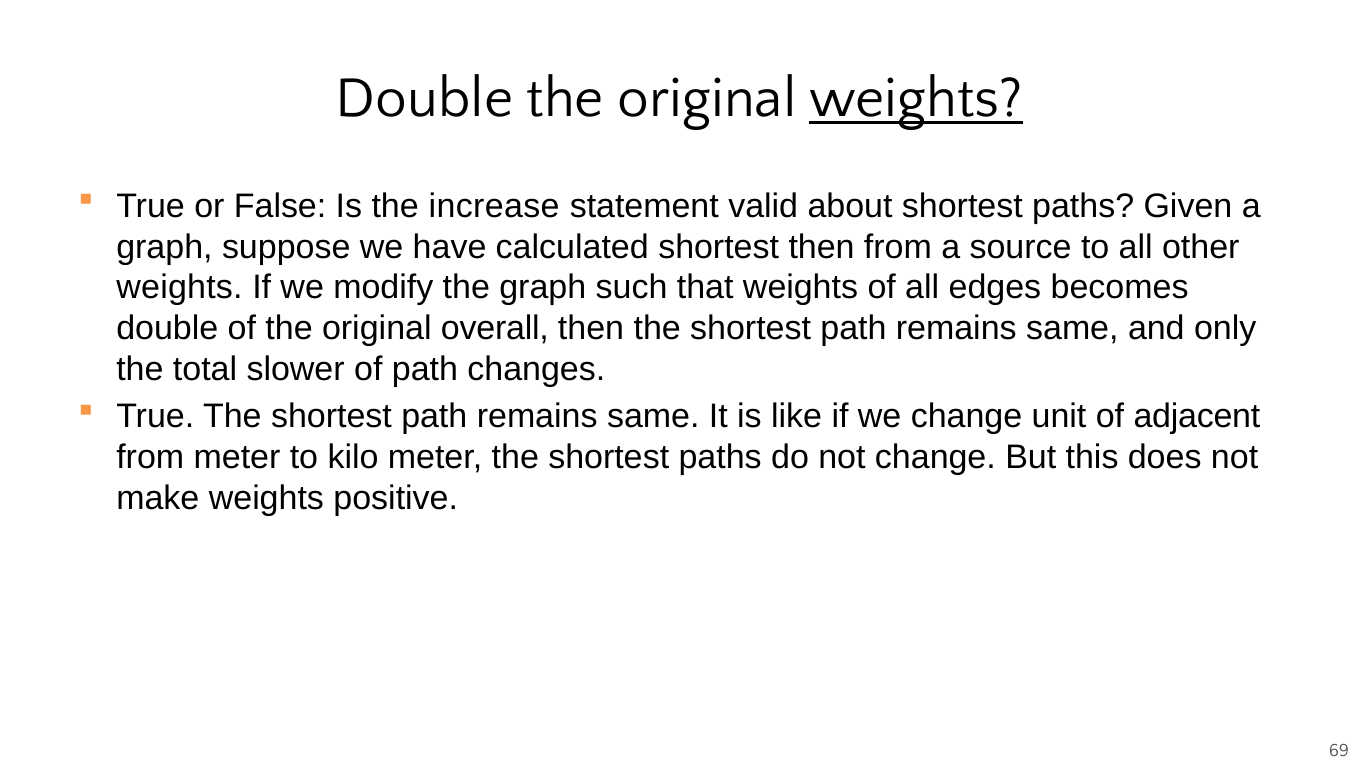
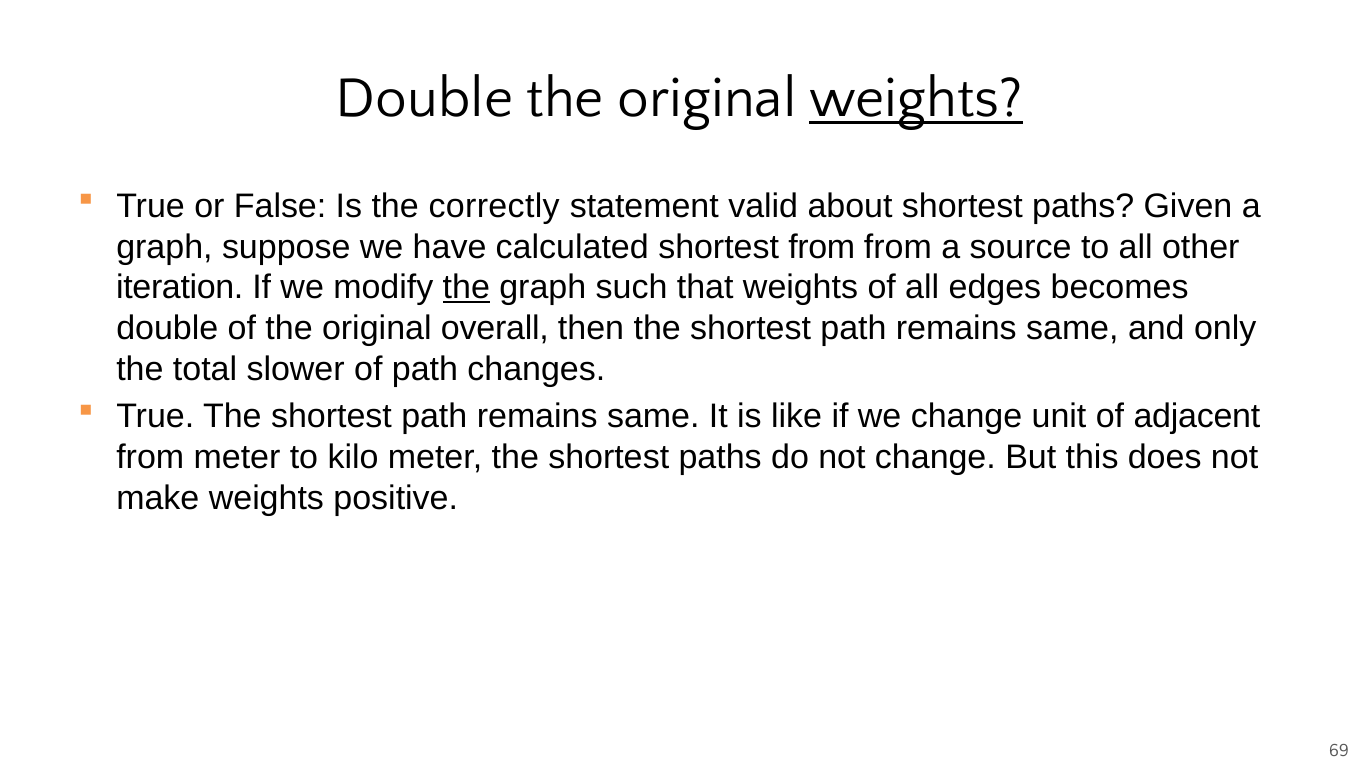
increase: increase -> correctly (494, 206)
shortest then: then -> from (822, 247)
weights: weights -> iteration (180, 288)
the underline: none -> present (466, 288)
